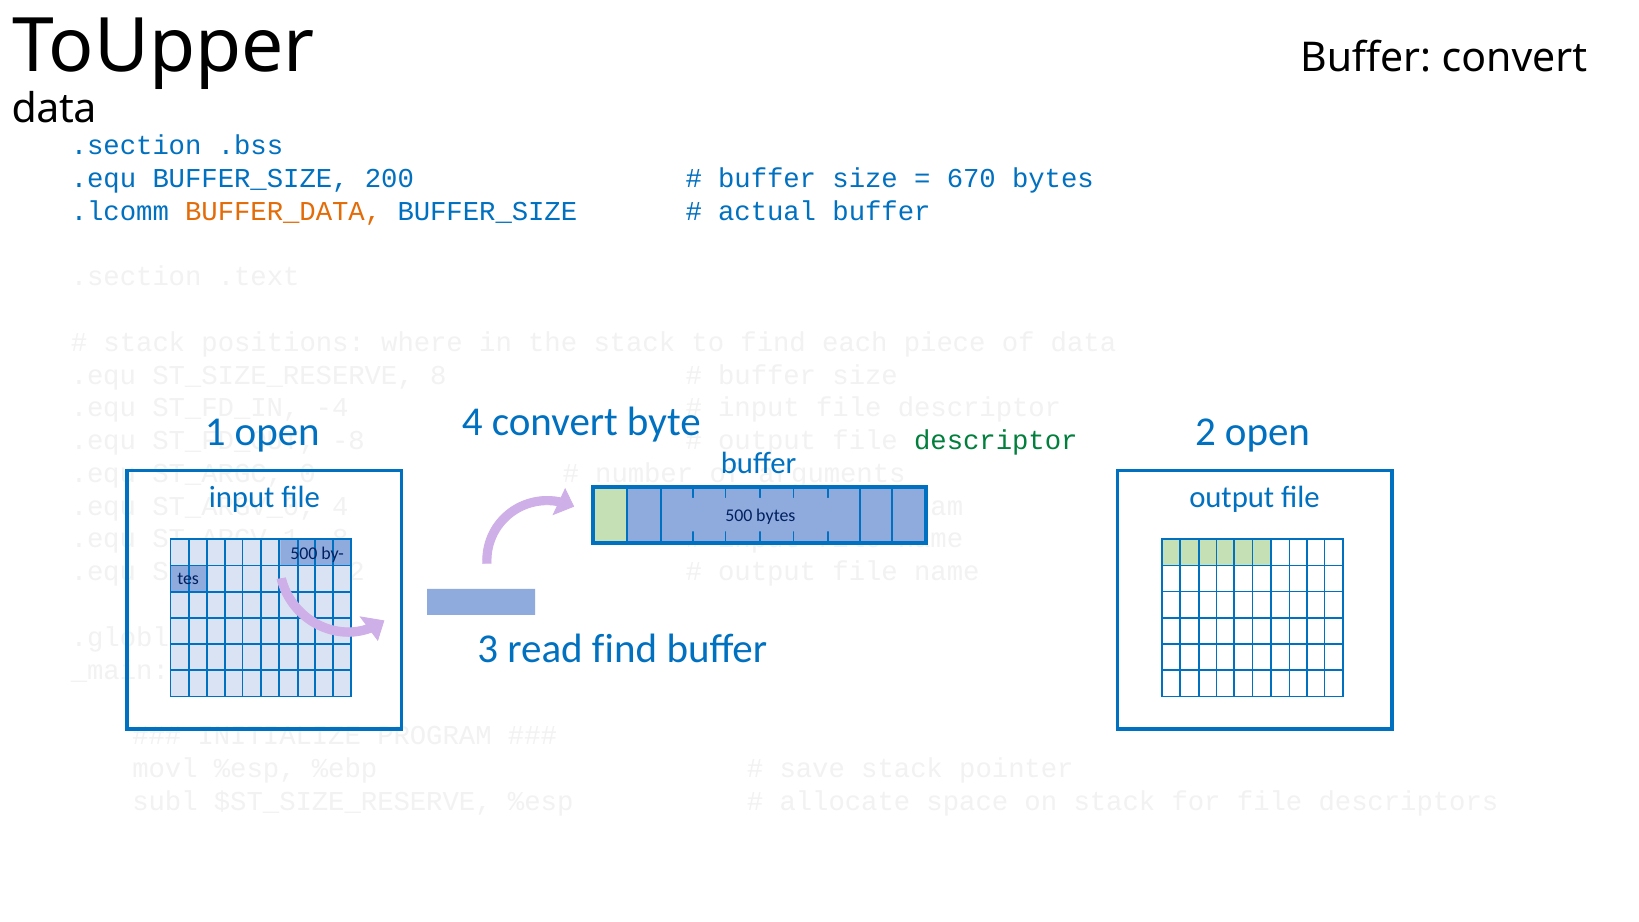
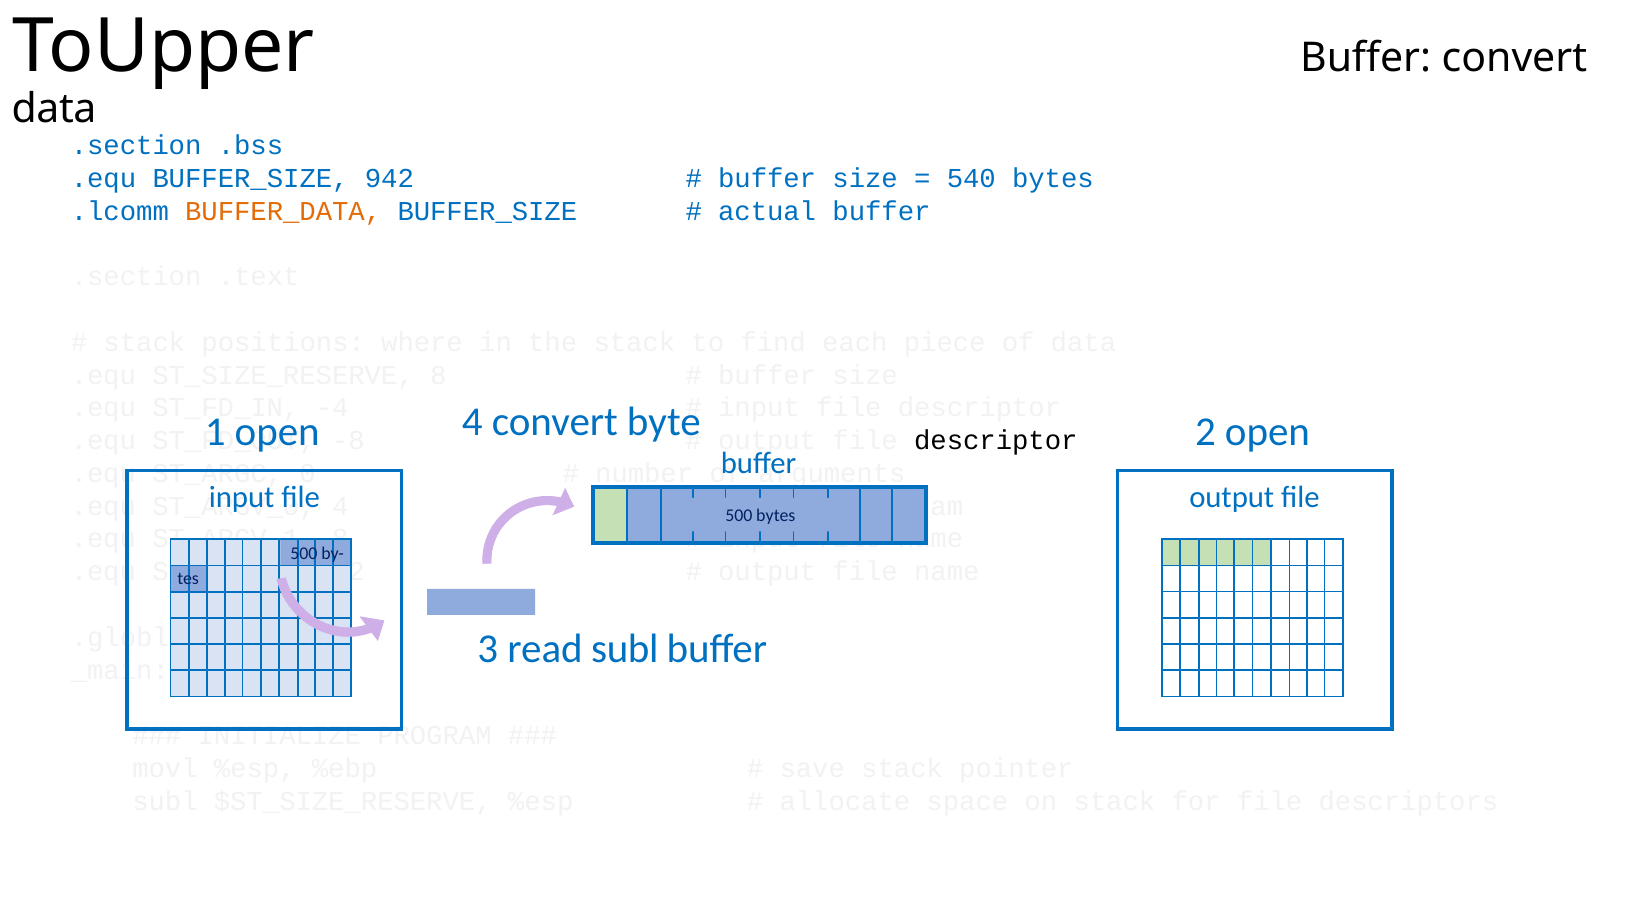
200: 200 -> 942 (389, 179)
670: 670 -> 540 (971, 179)
descriptor colour: green -> black (996, 441)
read find: find -> subl (625, 648)
